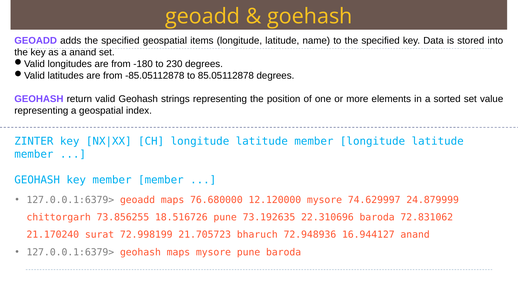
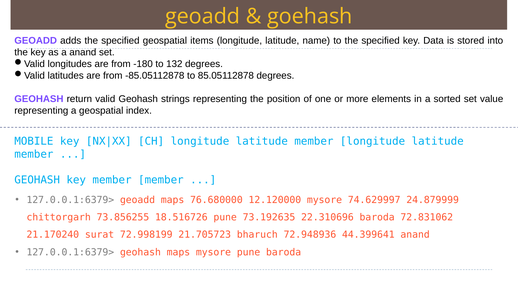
230: 230 -> 132 (174, 64)
ZINTER: ZINTER -> MOBILE (34, 141)
16.944127: 16.944127 -> 44.399641 (368, 235)
